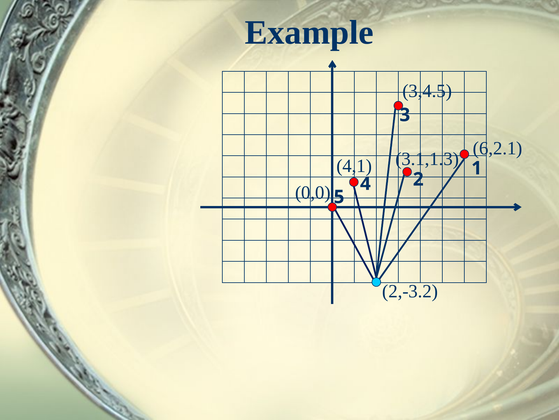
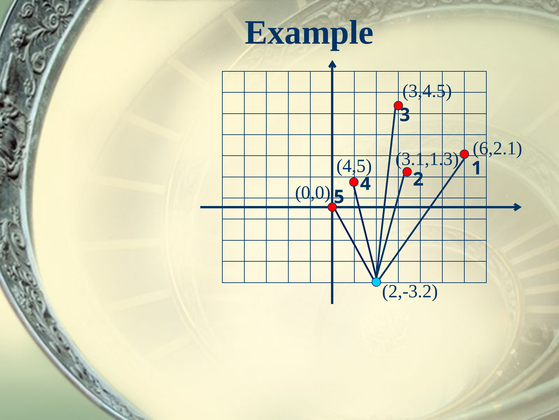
4,1: 4,1 -> 4,5 (354, 166)
